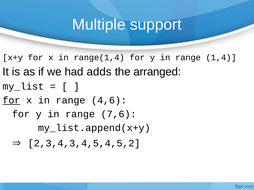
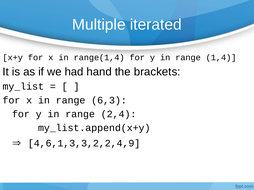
support: support -> iterated (156, 25)
adds: adds -> hand (99, 72)
arranged: arranged -> brackets (157, 72)
for underline: present -> none (11, 100)
4,6: 4,6 -> 6,3 (109, 100)
7,6: 7,6 -> 2,4 (119, 114)
2,3,4,3,4,5,4,5,2: 2,3,4,3,4,5,4,5,2 -> 4,6,1,3,3,2,2,4,9 (84, 144)
